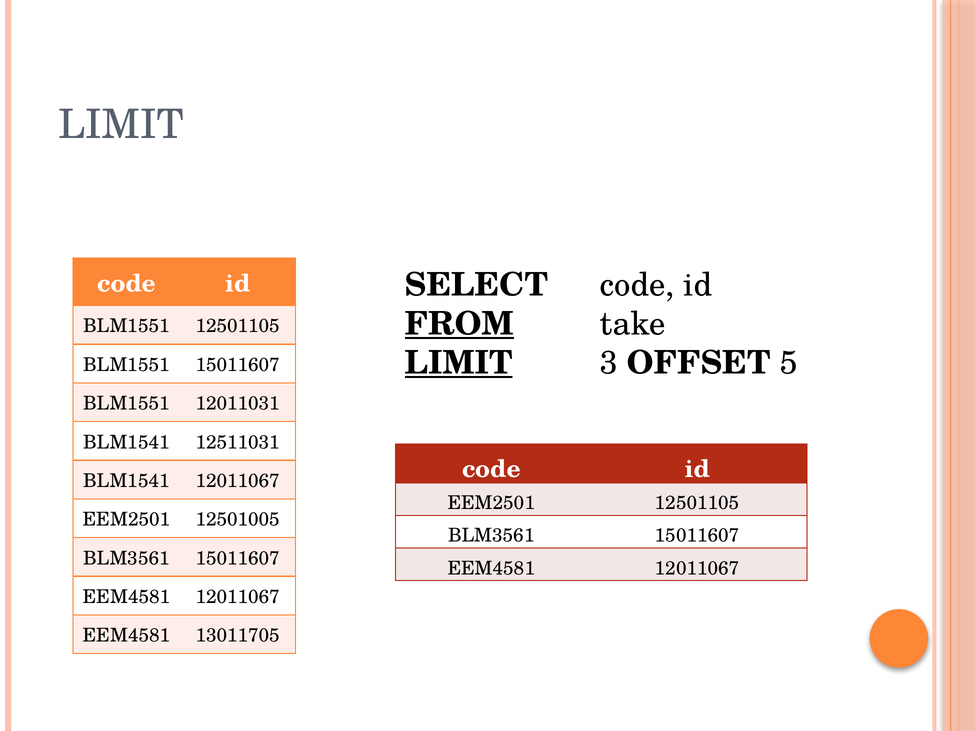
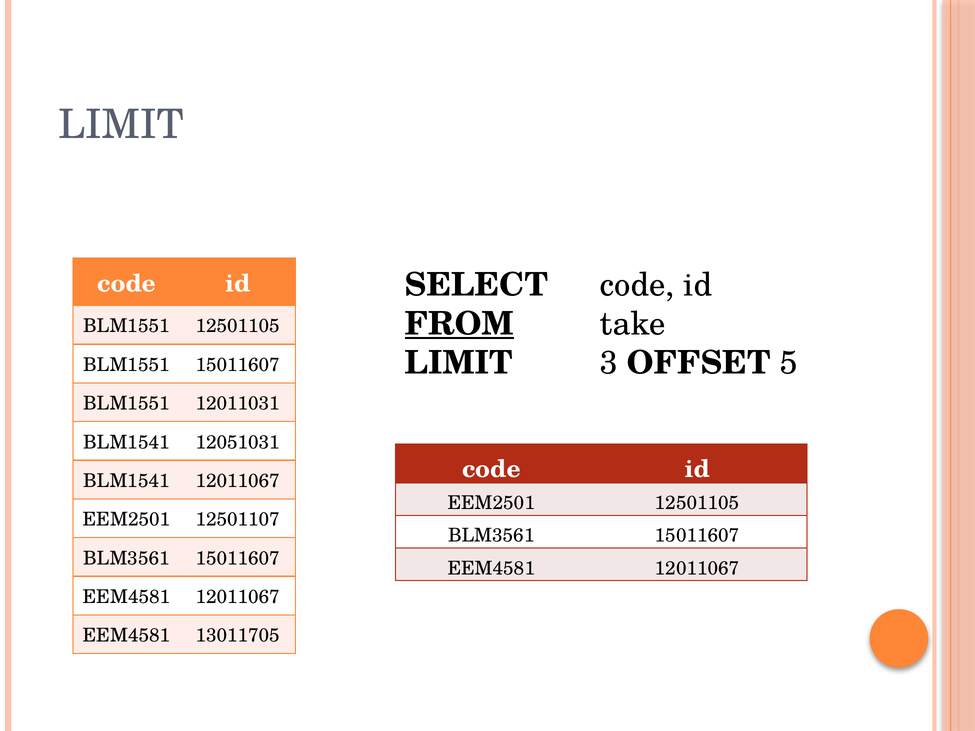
LIMIT underline: present -> none (459, 363)
12511031: 12511031 -> 12051031 (238, 442)
12501005: 12501005 -> 12501107 (238, 520)
